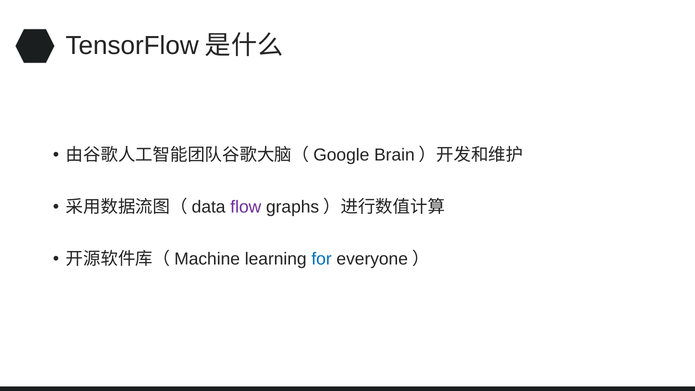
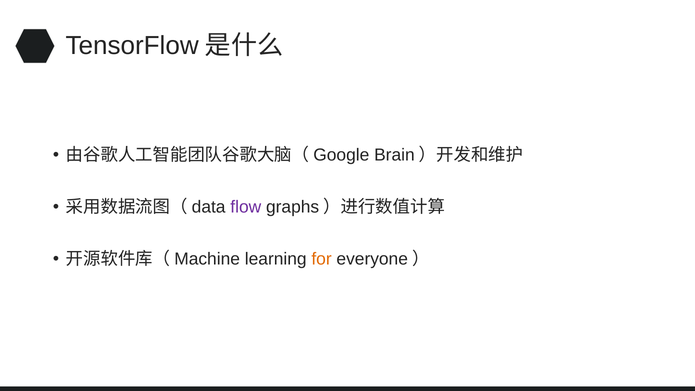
for colour: blue -> orange (322, 259)
